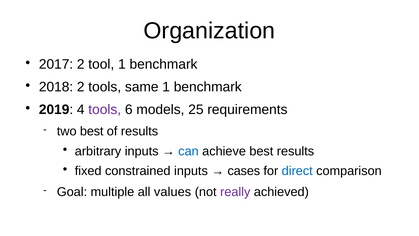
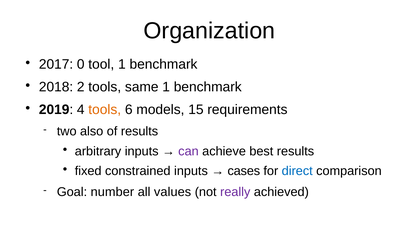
2017 2: 2 -> 0 (81, 64)
tools colour: purple -> orange (105, 110)
25: 25 -> 15 (196, 110)
two best: best -> also (92, 131)
can colour: blue -> purple (188, 151)
multiple: multiple -> number (112, 192)
